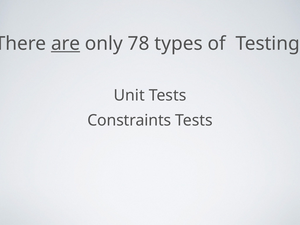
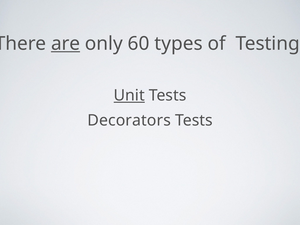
78: 78 -> 60 (139, 44)
Unit underline: none -> present (129, 95)
Constraints: Constraints -> Decorators (129, 120)
